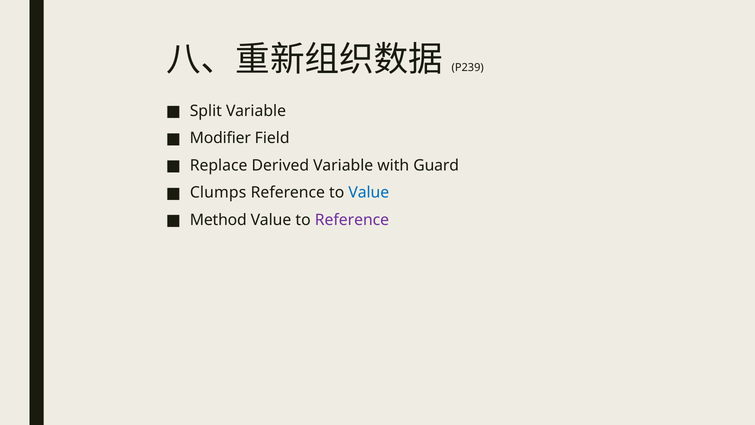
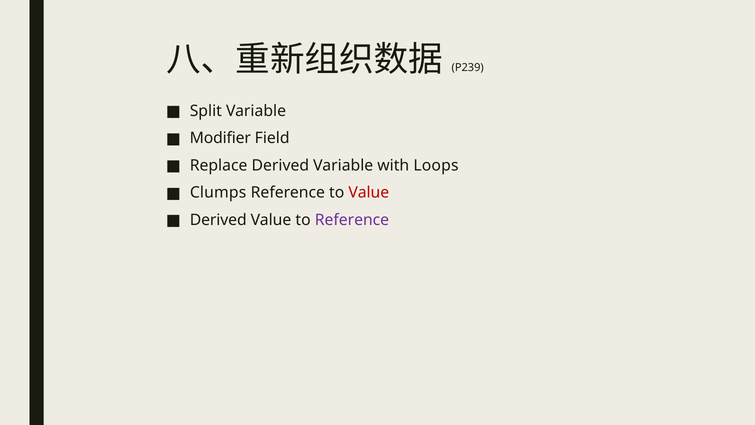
Guard: Guard -> Loops (436, 165)
Value colour: blue -> red (369, 193)
Method: Method -> Derived (218, 220)
